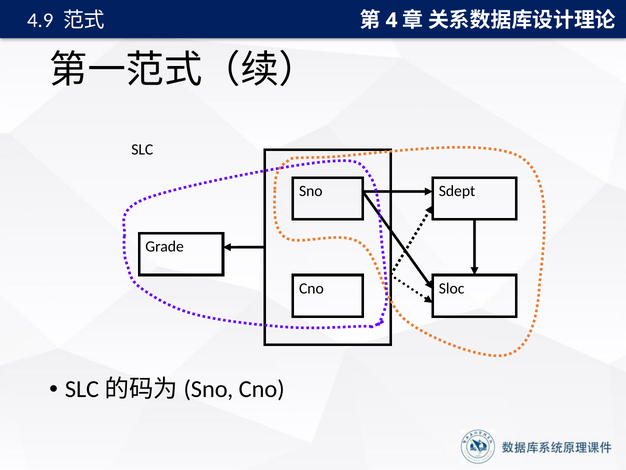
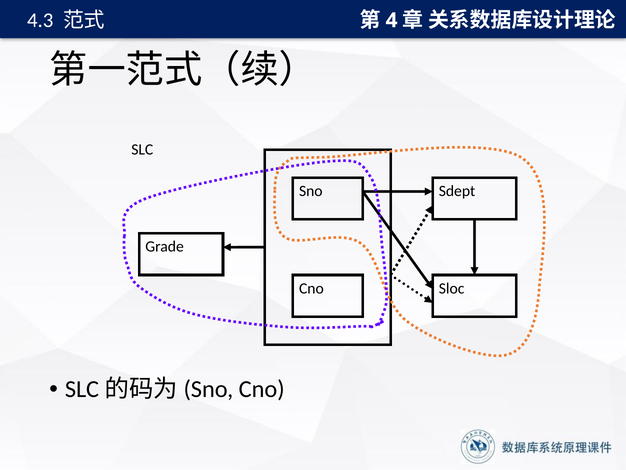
4.9: 4.9 -> 4.3 (40, 20)
